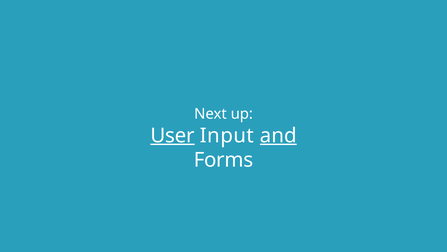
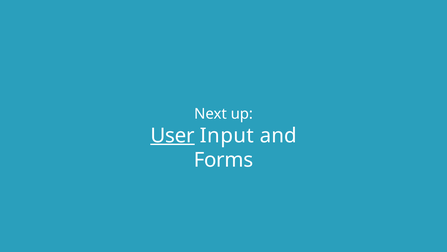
and underline: present -> none (278, 135)
